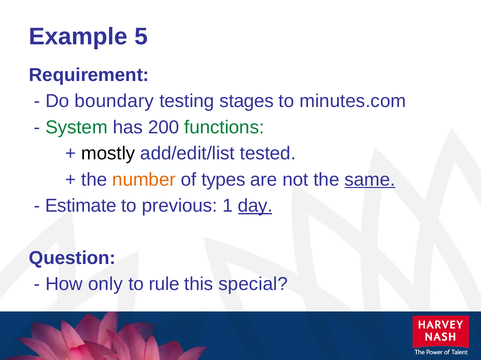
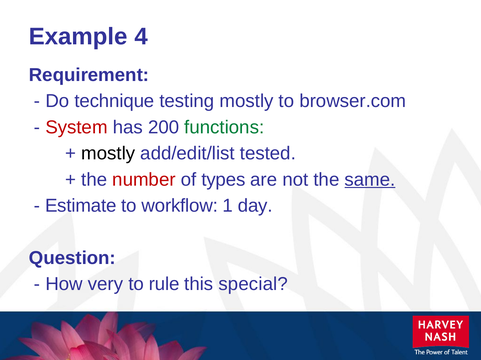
5: 5 -> 4 (141, 37)
boundary: boundary -> technique (114, 101)
testing stages: stages -> mostly (247, 101)
minutes.com: minutes.com -> browser.com (353, 101)
System colour: green -> red (76, 127)
number colour: orange -> red (144, 180)
previous: previous -> workflow (180, 206)
day underline: present -> none (255, 206)
only: only -> very (106, 285)
